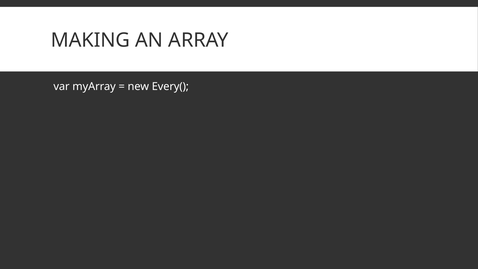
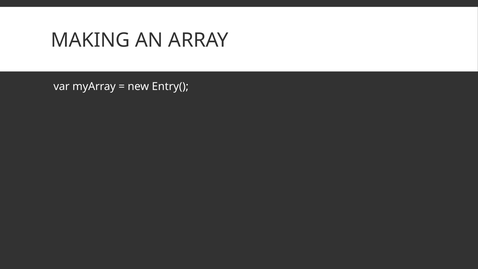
Every(: Every( -> Entry( (170, 87)
